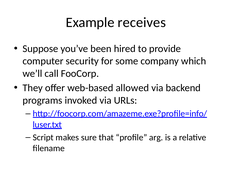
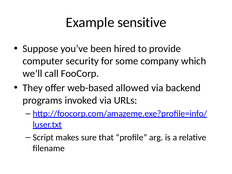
receives: receives -> sensitive (142, 22)
